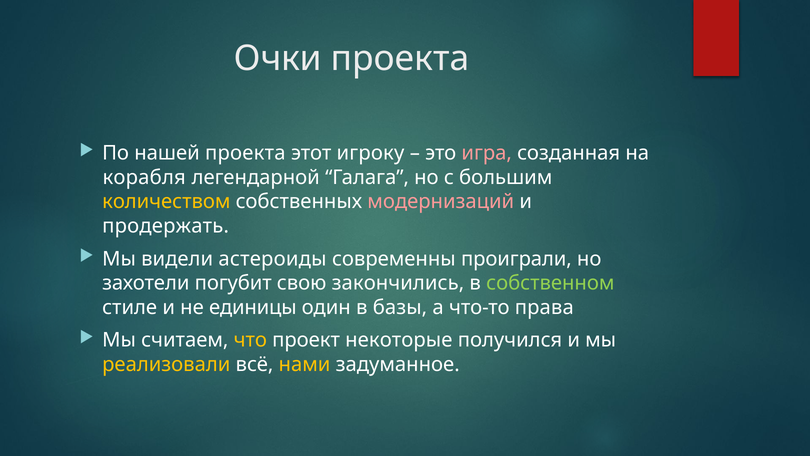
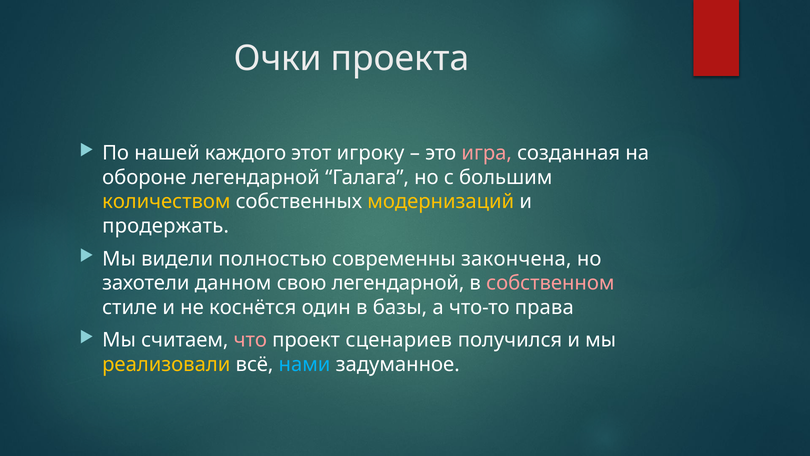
нашей проекта: проекта -> каждого (246, 153)
корабля: корабля -> обороне (144, 177)
модернизаций colour: pink -> yellow (441, 202)
астероиды: астероиды -> полностью (273, 259)
проиграли: проиграли -> закончена (516, 259)
погубит: погубит -> данном (233, 283)
свою закончились: закончились -> легендарной (398, 283)
собственном colour: light green -> pink (550, 283)
единицы: единицы -> коснётся (253, 307)
что colour: yellow -> pink (250, 340)
некоторые: некоторые -> сценариев (399, 340)
нами colour: yellow -> light blue (305, 364)
